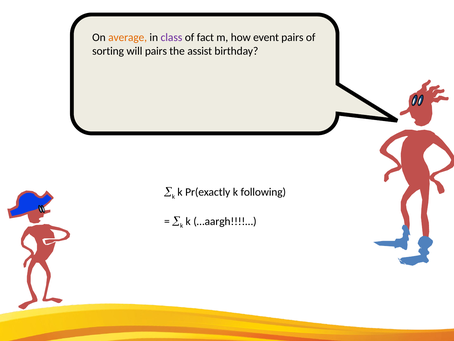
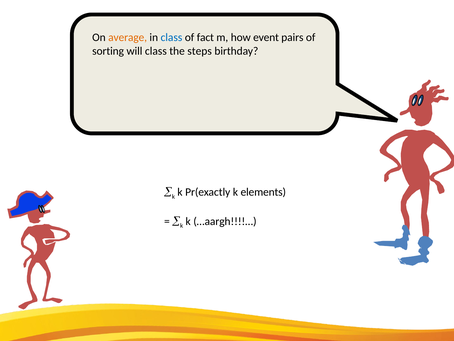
class colour: purple -> blue (171, 37)
will pairs: pairs -> class (156, 51)
assist: assist -> steps (200, 51)
following: following -> elements (263, 192)
